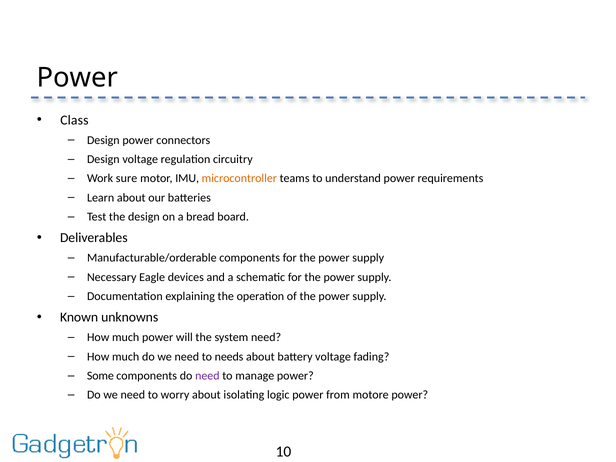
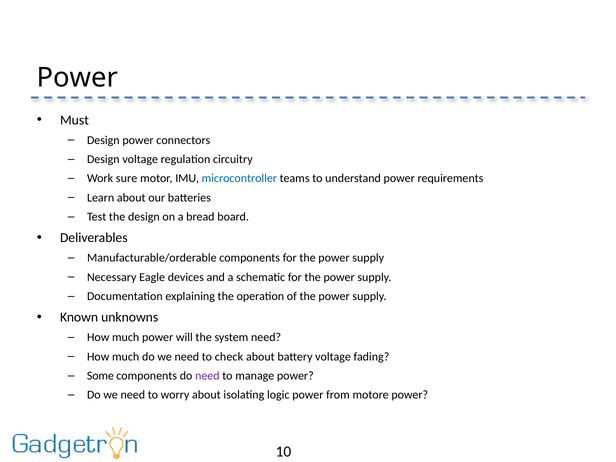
Class: Class -> Must (74, 120)
microcontroller colour: orange -> blue (239, 178)
needs: needs -> check (229, 357)
